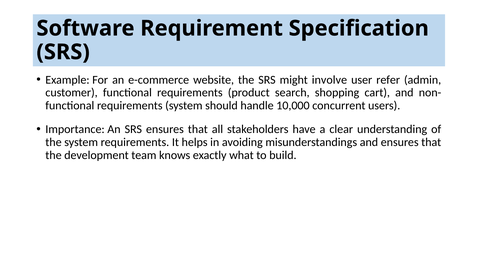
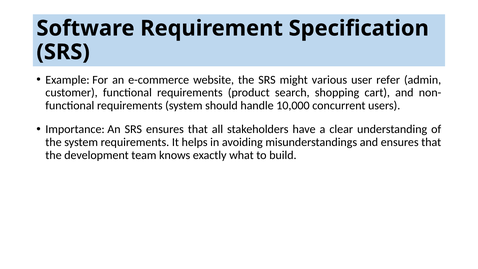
involve: involve -> various (329, 80)
